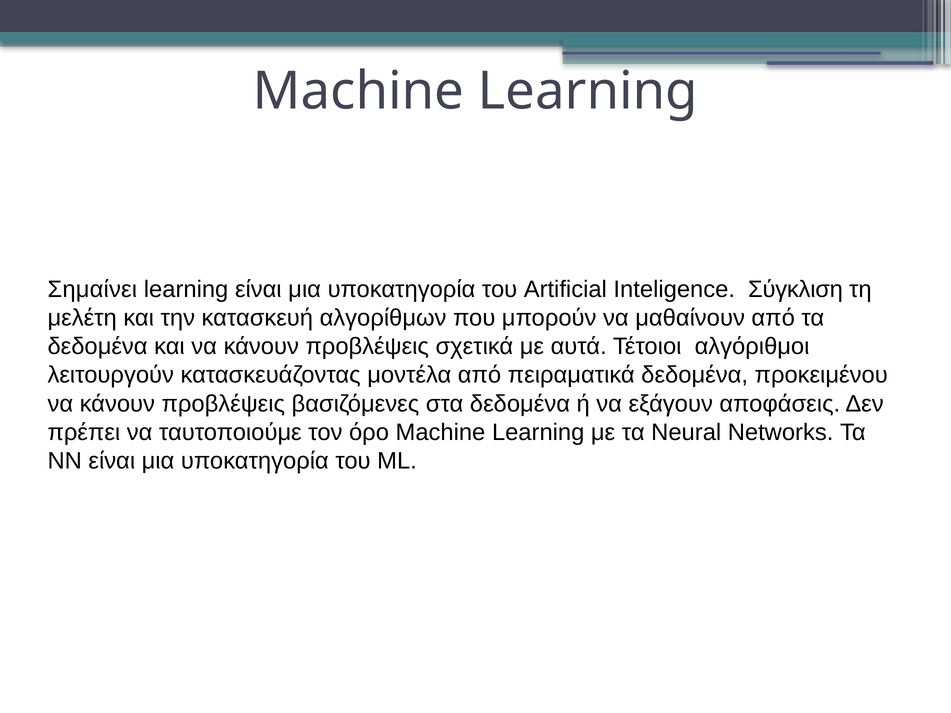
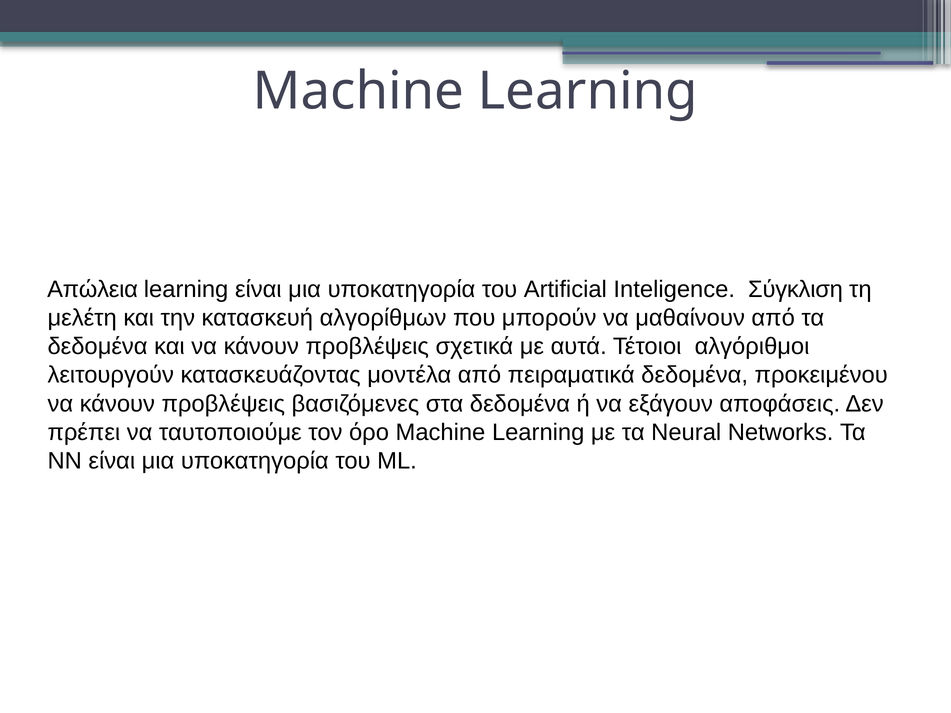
Σημαίνει: Σημαίνει -> Απώλεια (93, 290)
